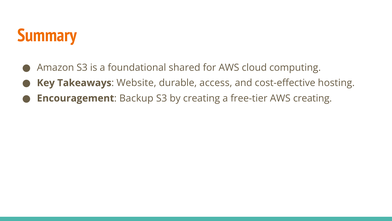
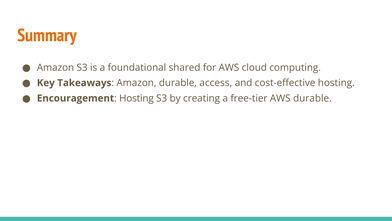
Takeaways Website: Website -> Amazon (136, 83)
Encouragement Backup: Backup -> Hosting (136, 98)
AWS creating: creating -> durable (312, 98)
